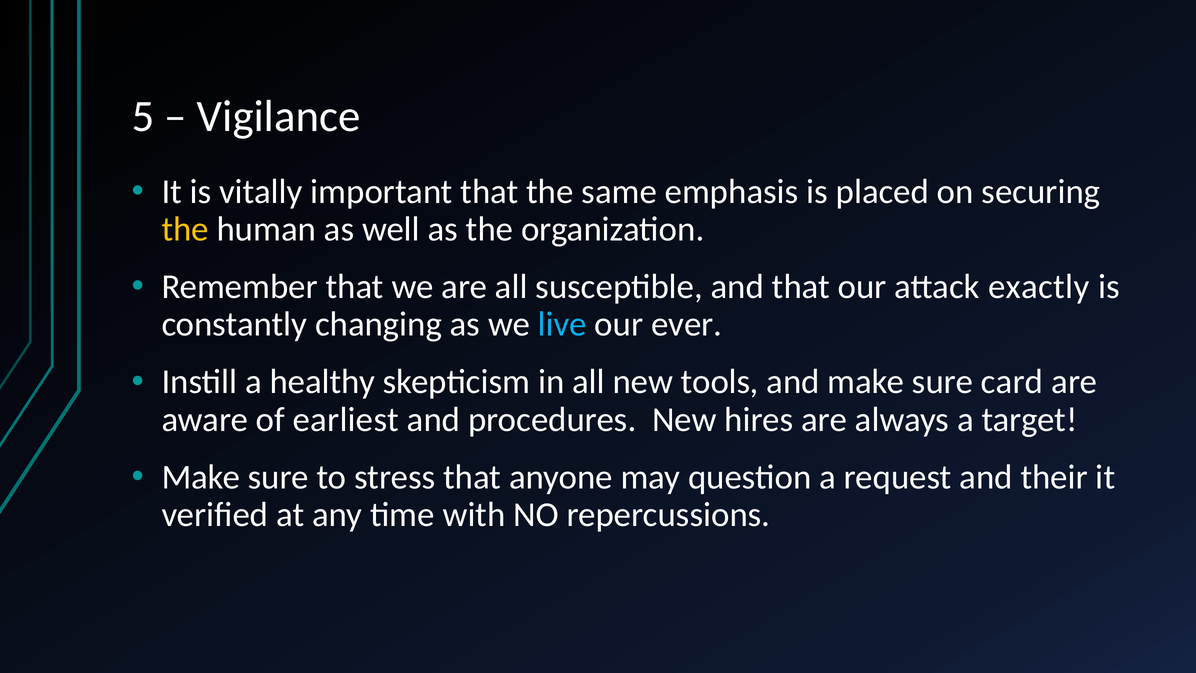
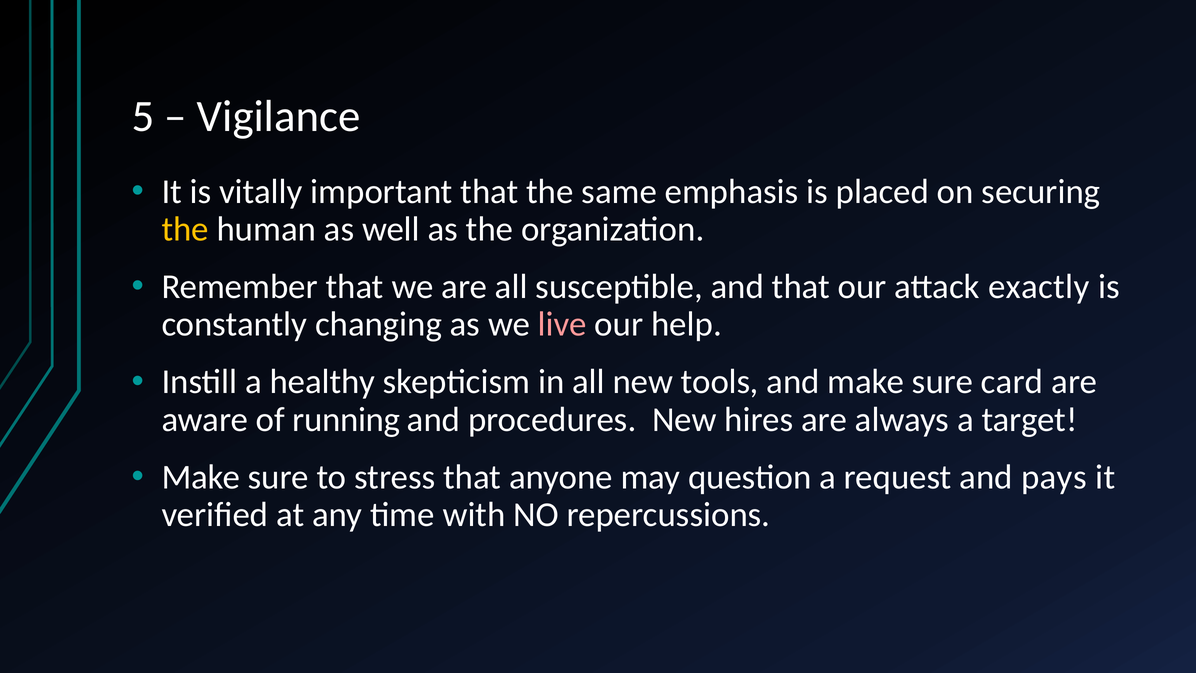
live colour: light blue -> pink (562, 324)
ever: ever -> help (687, 324)
earliest: earliest -> running (346, 419)
their: their -> pays (1054, 477)
